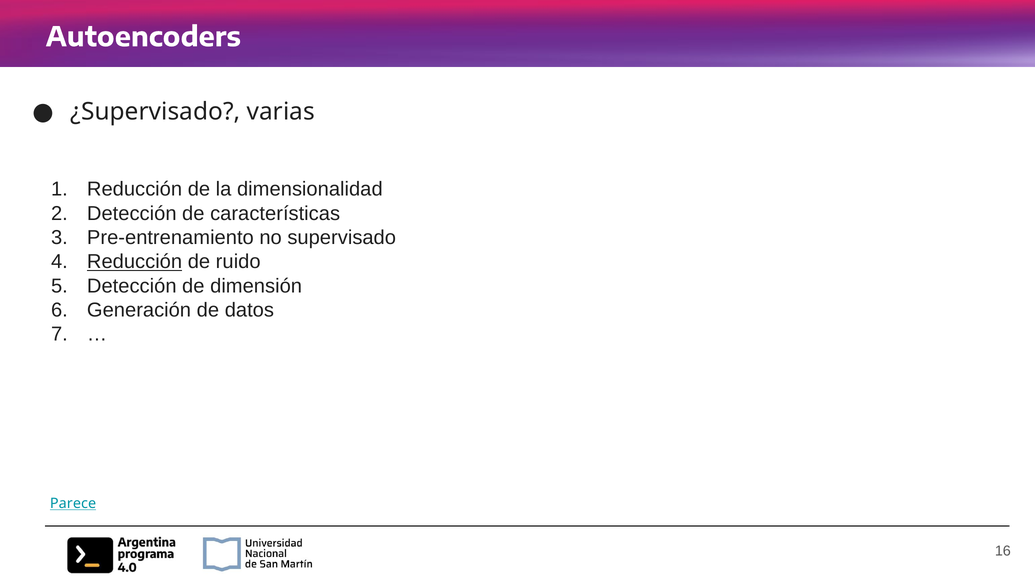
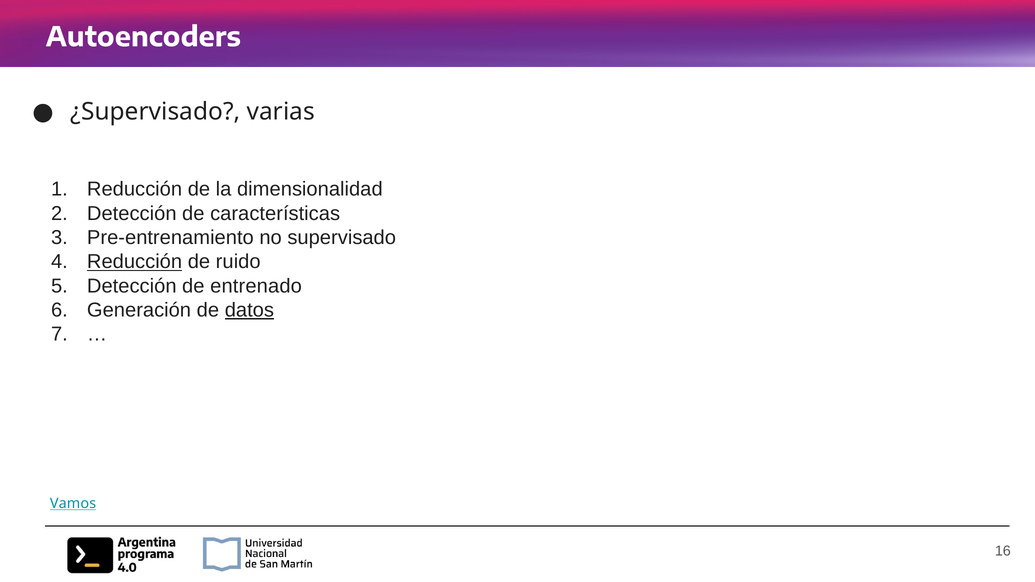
dimensión: dimensión -> entrenado (256, 286)
datos underline: none -> present (249, 310)
Parece: Parece -> Vamos (73, 504)
